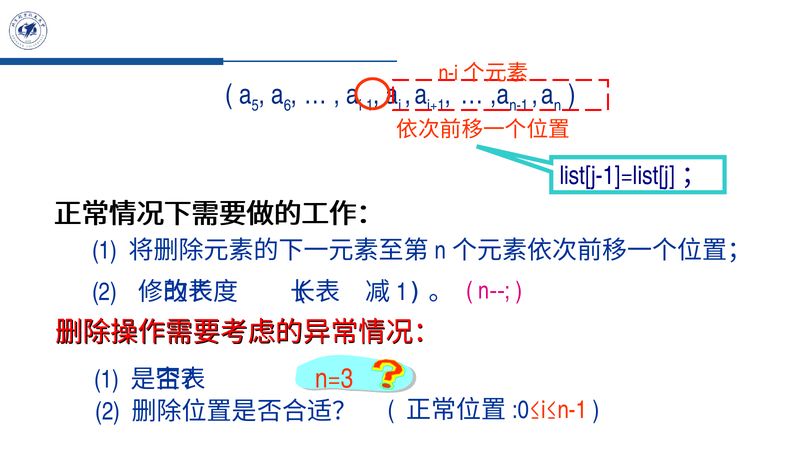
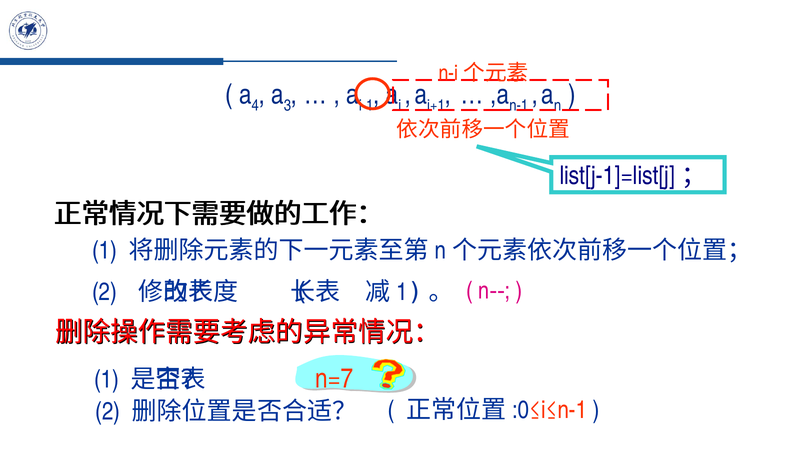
5: 5 -> 4 (255, 105)
6: 6 -> 3 (287, 105)
n=3: n=3 -> n=7 (334, 379)
